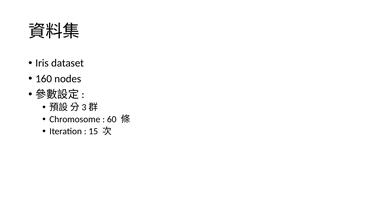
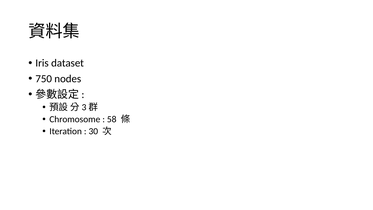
160: 160 -> 750 (44, 79)
60: 60 -> 58 (112, 119)
15: 15 -> 30 (93, 131)
